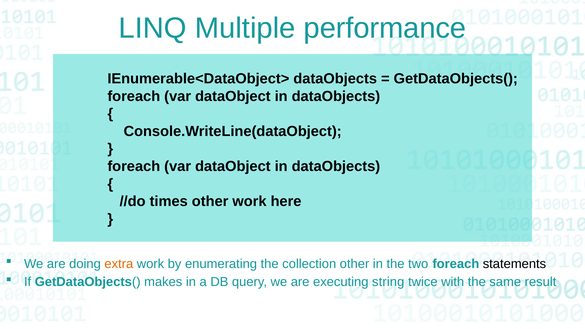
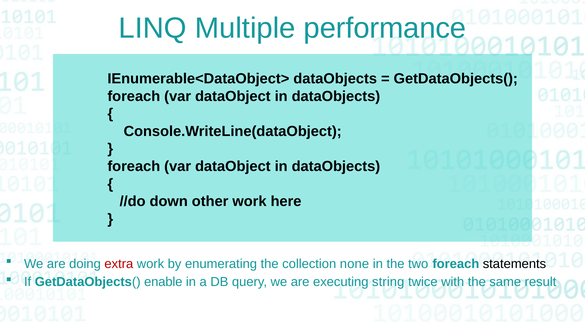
times: times -> down (169, 202)
extra colour: orange -> red (119, 264)
collection other: other -> none (354, 264)
makes: makes -> enable (163, 282)
